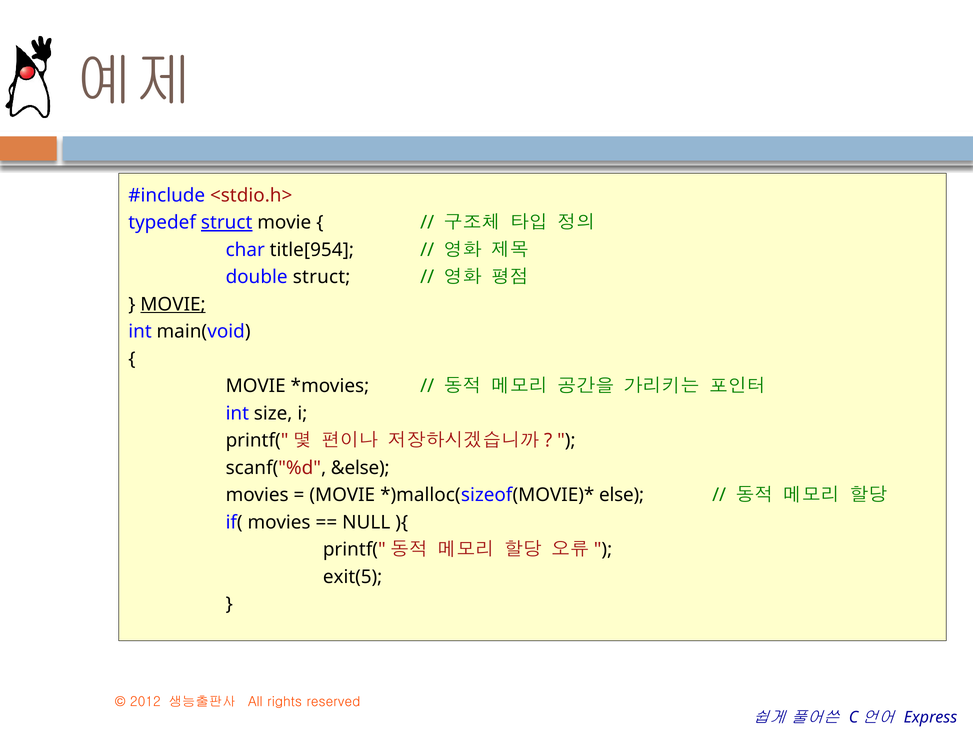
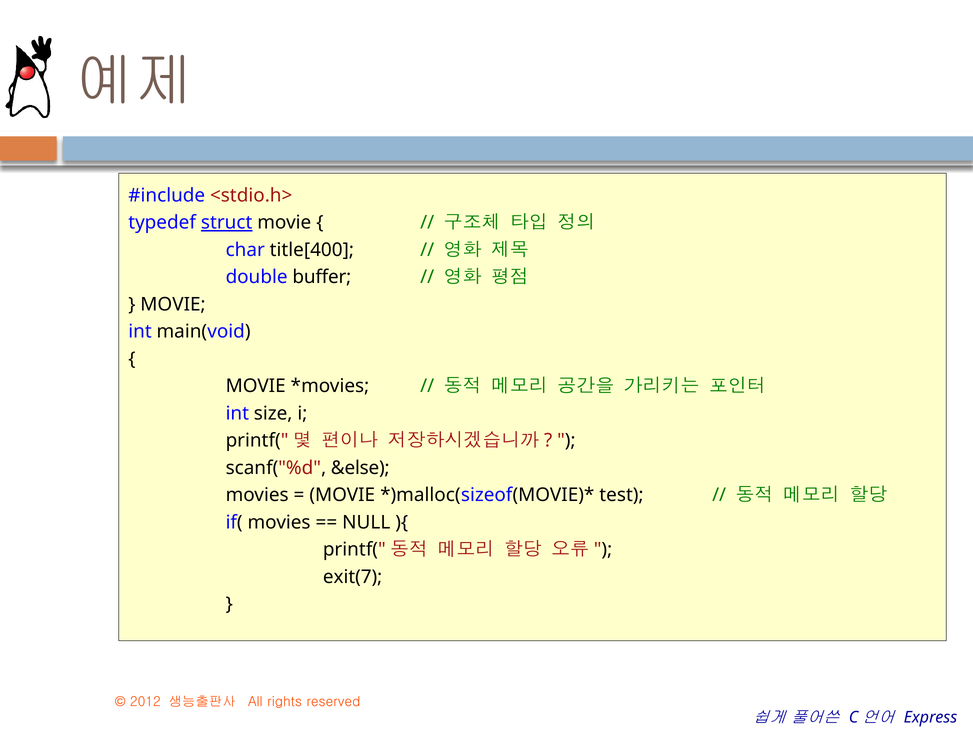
title[954: title[954 -> title[400 (312, 250)
double struct: struct -> buffer (322, 277)
MOVIE underline: present -> none (173, 304)
else: else -> test (621, 495)
exit(5: exit(5 -> exit(7 (353, 577)
